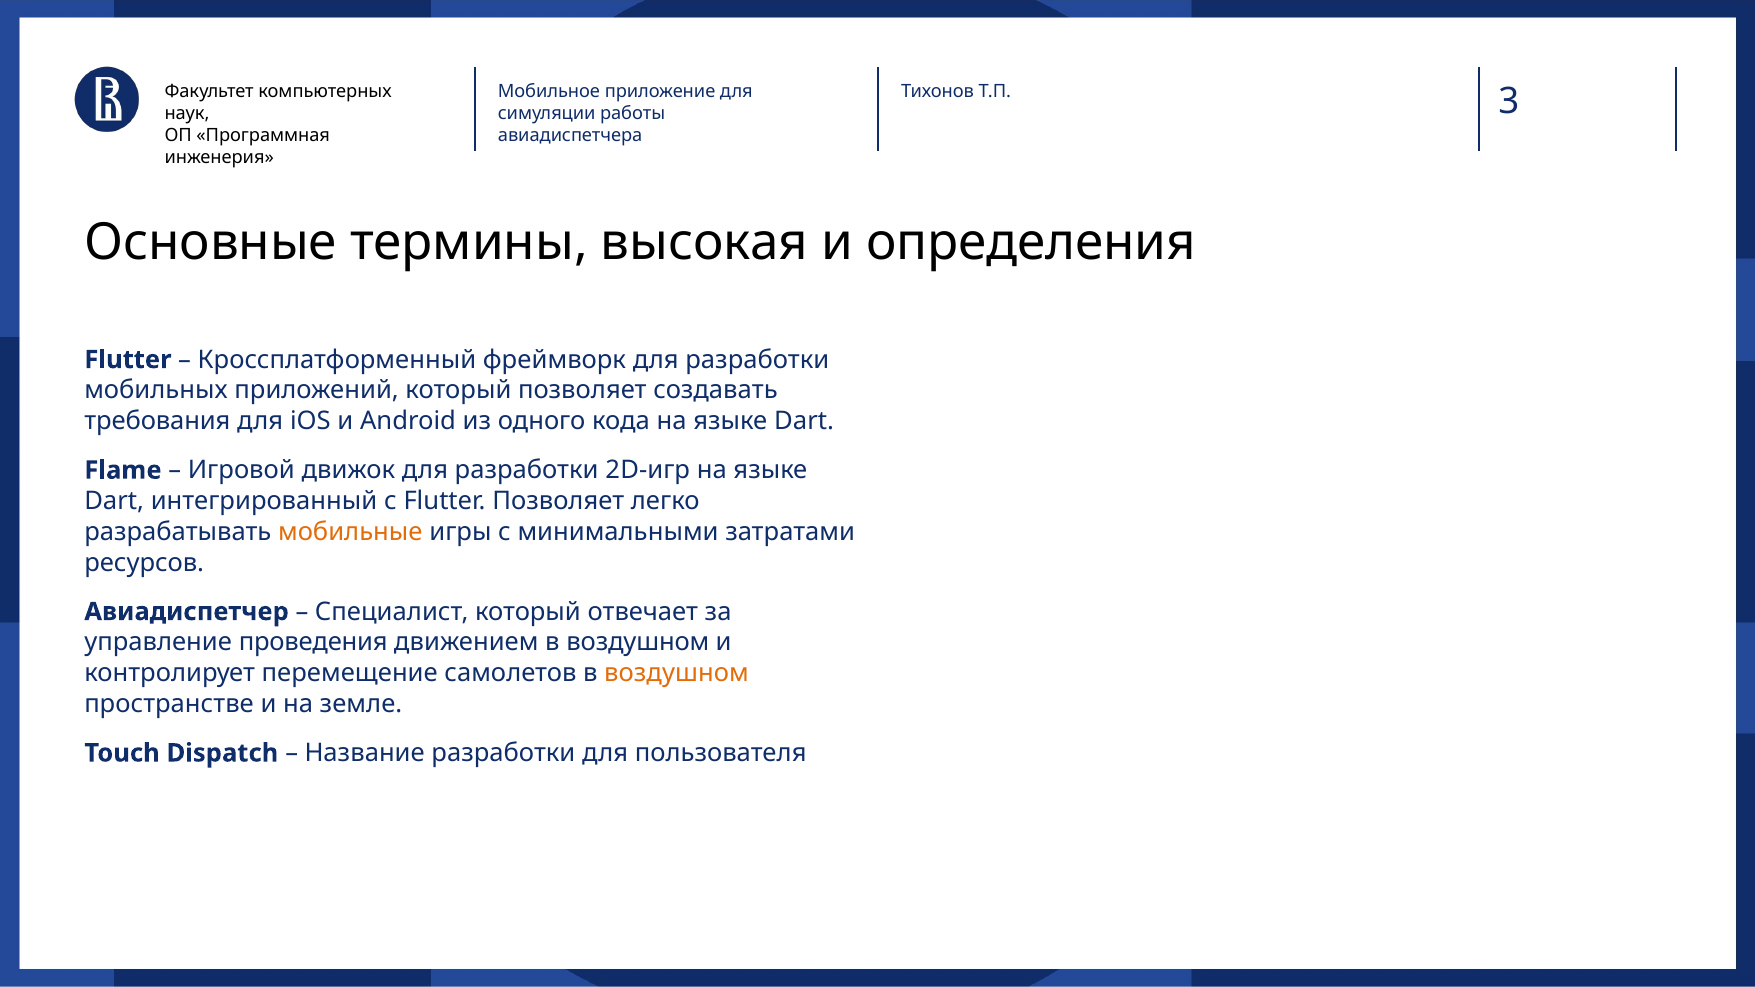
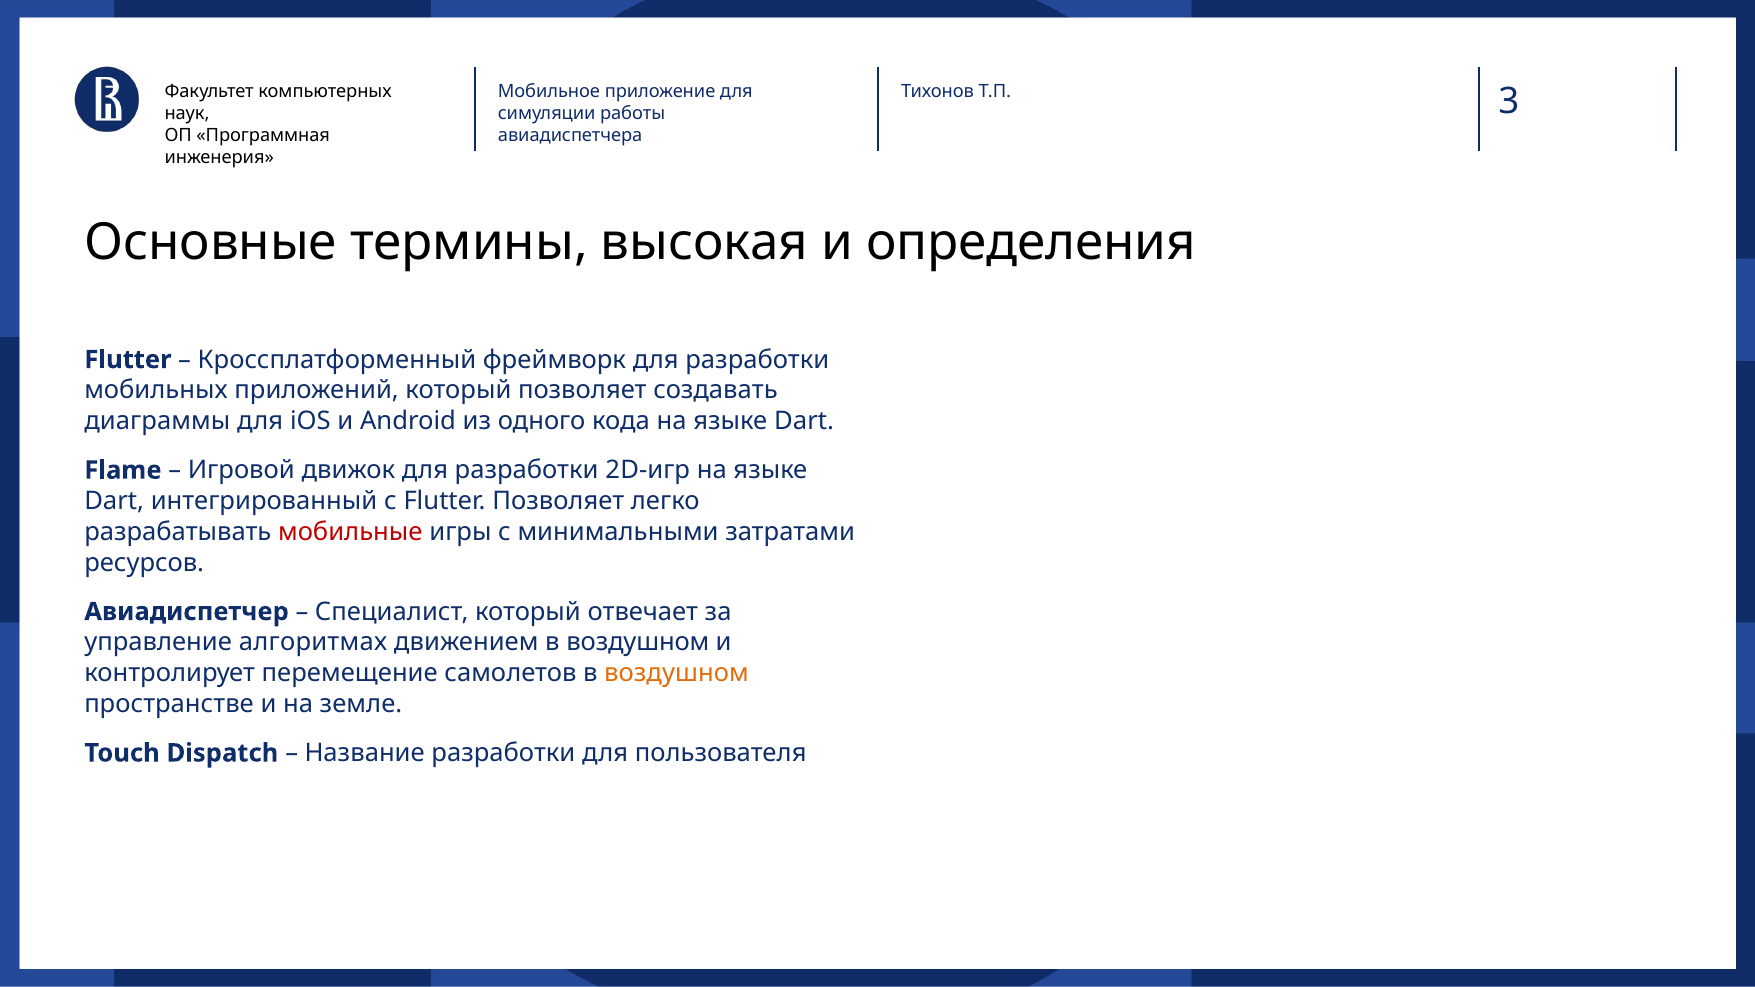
требования: требования -> диаграммы (157, 421)
мобильные colour: orange -> red (350, 532)
проведения: проведения -> алгоритмах (313, 643)
